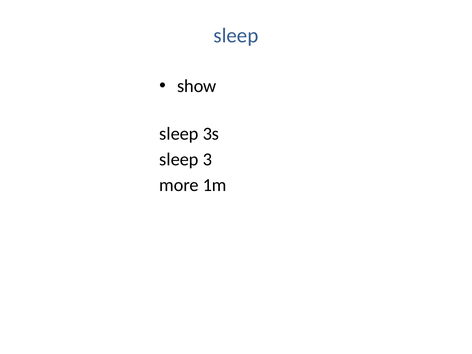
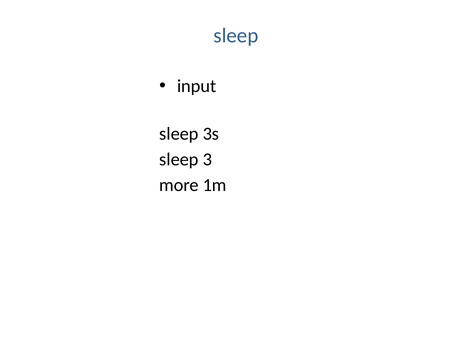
show: show -> input (197, 86)
